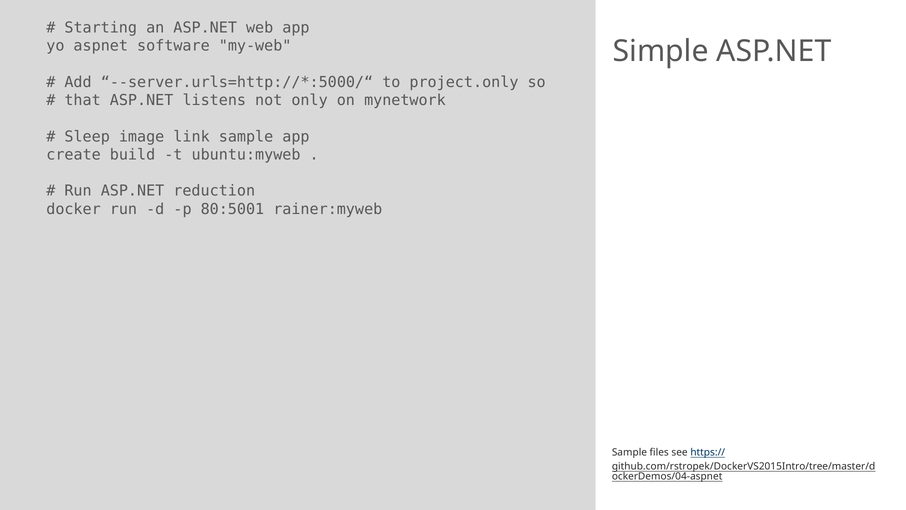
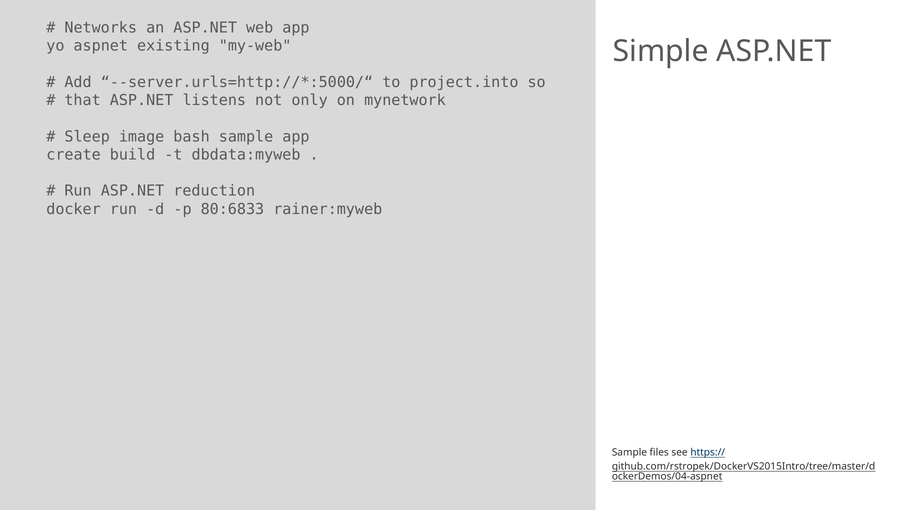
Starting: Starting -> Networks (101, 28)
software: software -> existing (173, 46)
project.only: project.only -> project.into (464, 82)
link: link -> bash (192, 137)
ubuntu:myweb: ubuntu:myweb -> dbdata:myweb (246, 155)
80:5001: 80:5001 -> 80:6833 (232, 209)
